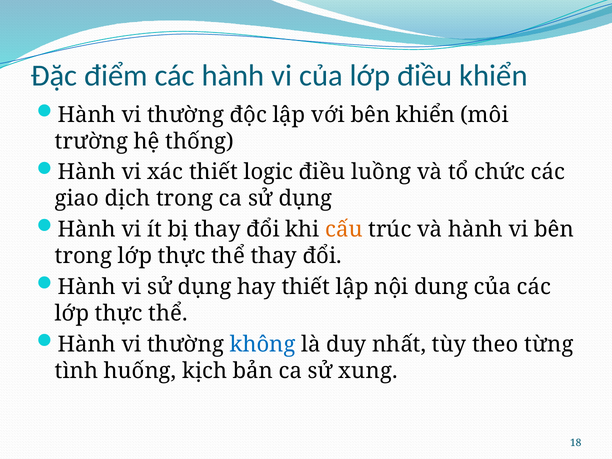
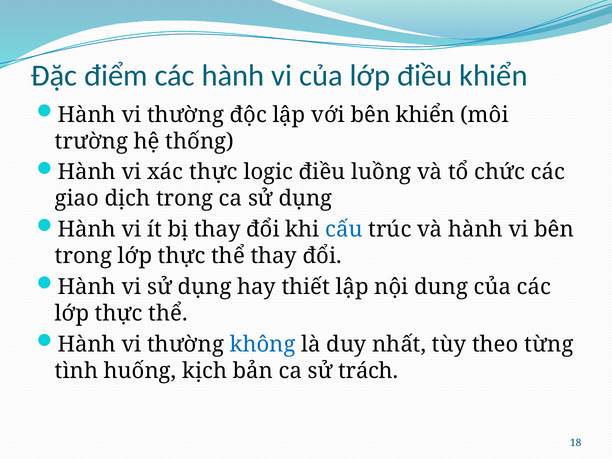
xác thiết: thiết -> thực (213, 172)
cấu colour: orange -> blue (344, 230)
xung: xung -> trách (368, 371)
